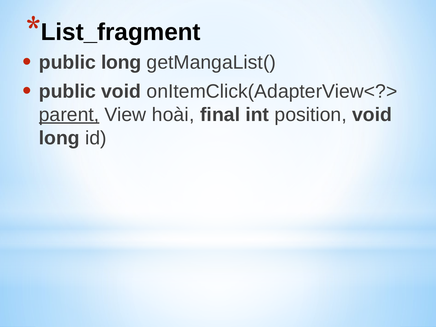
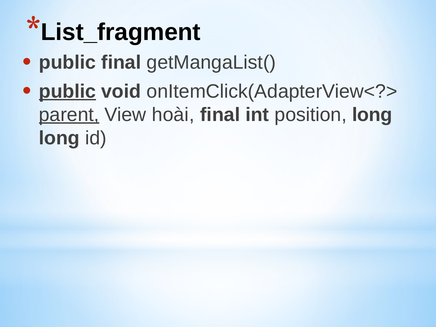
public long: long -> final (121, 62)
public underline: none -> present (67, 91)
position void: void -> long (372, 115)
